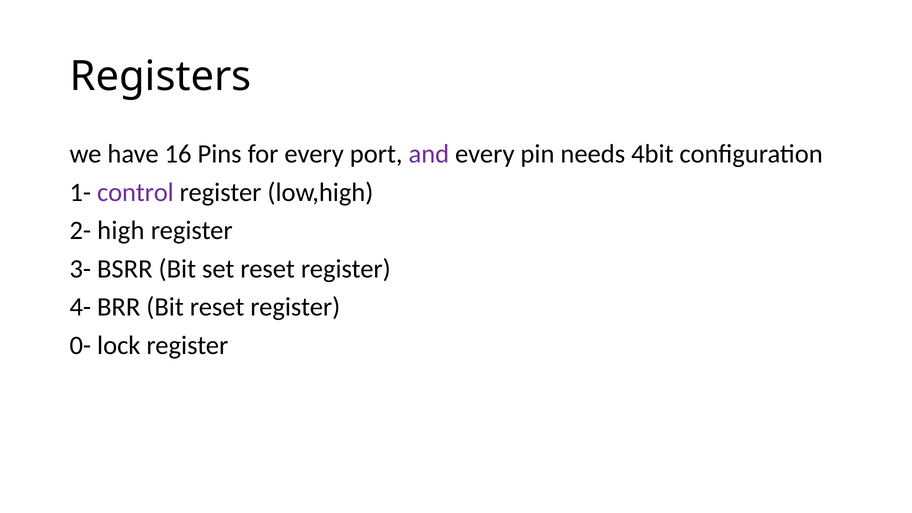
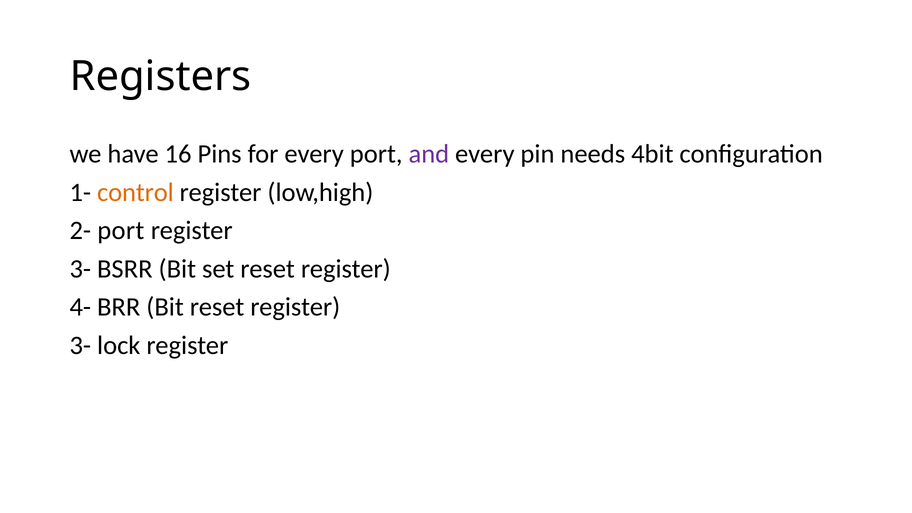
control colour: purple -> orange (135, 192)
2- high: high -> port (121, 231)
0-: 0- -> 3- (80, 345)
